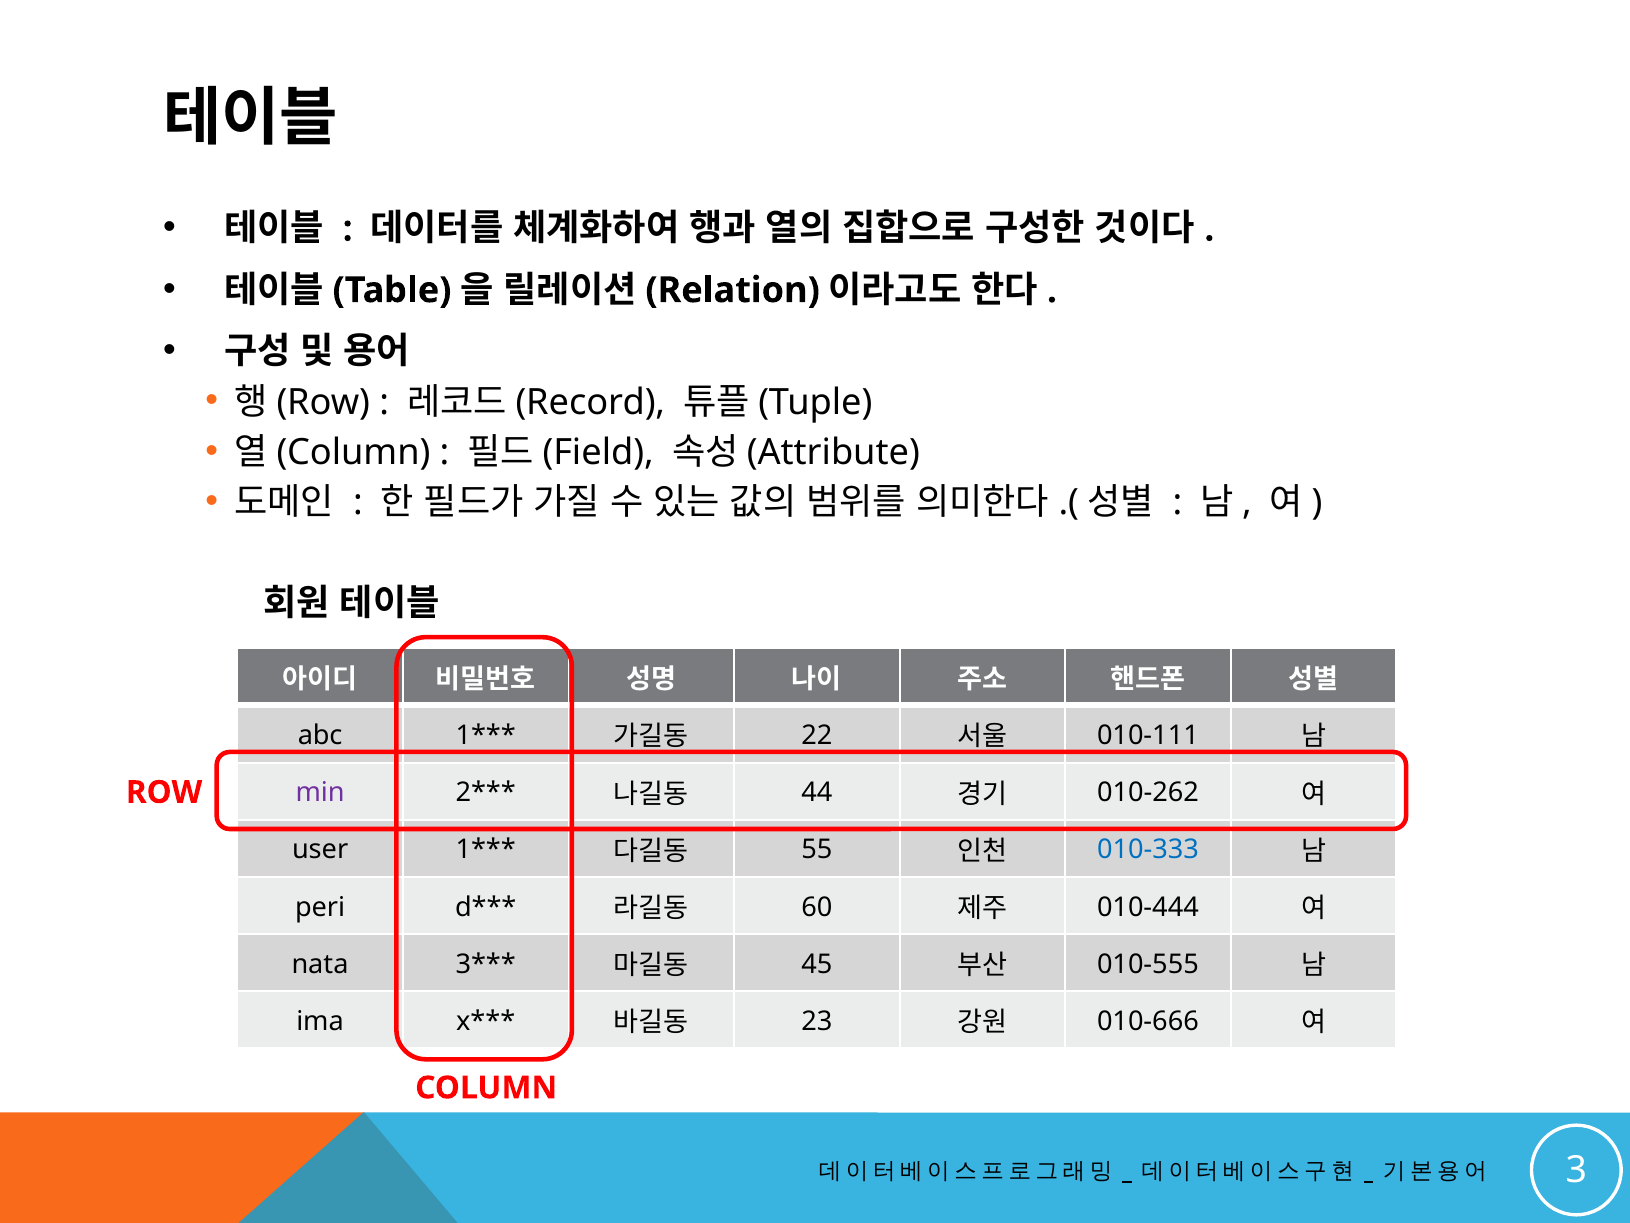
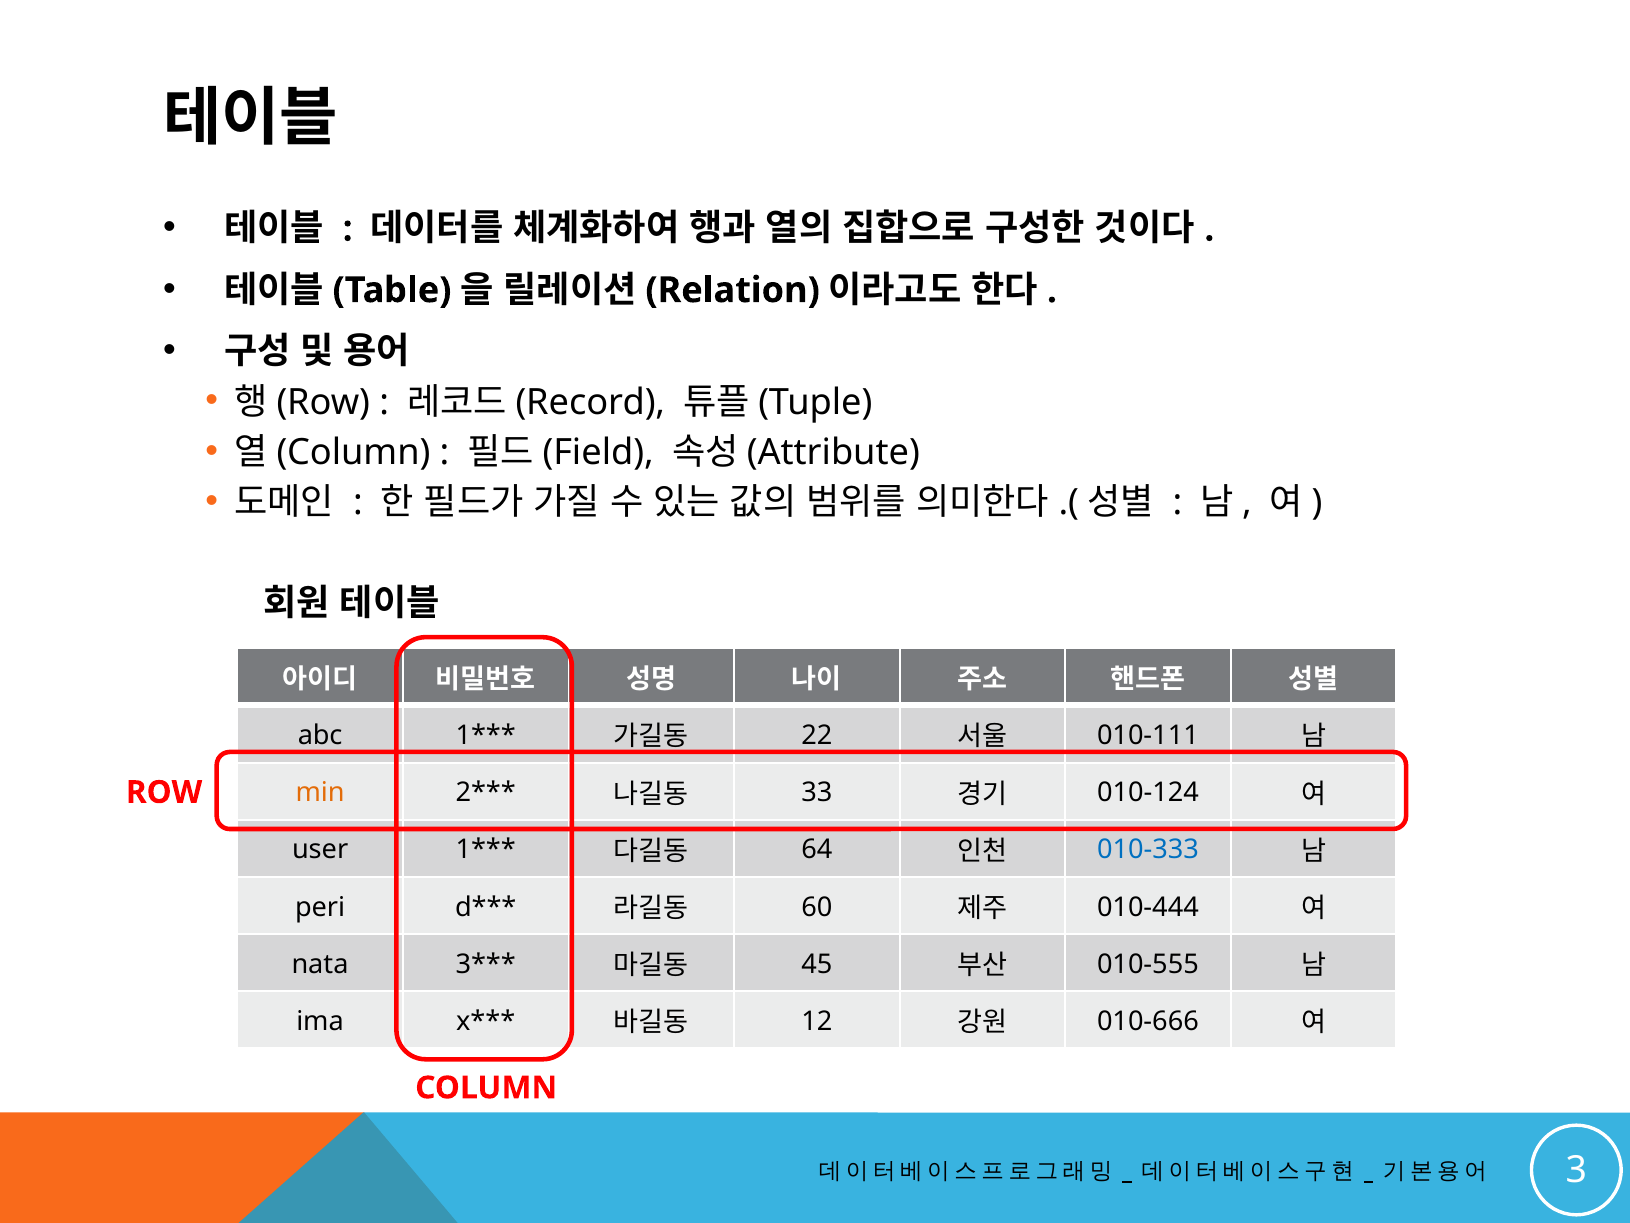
min colour: purple -> orange (320, 793)
44: 44 -> 33 (817, 793)
010-262: 010-262 -> 010-124 (1148, 793)
55: 55 -> 64 (817, 850)
23: 23 -> 12 (817, 1021)
